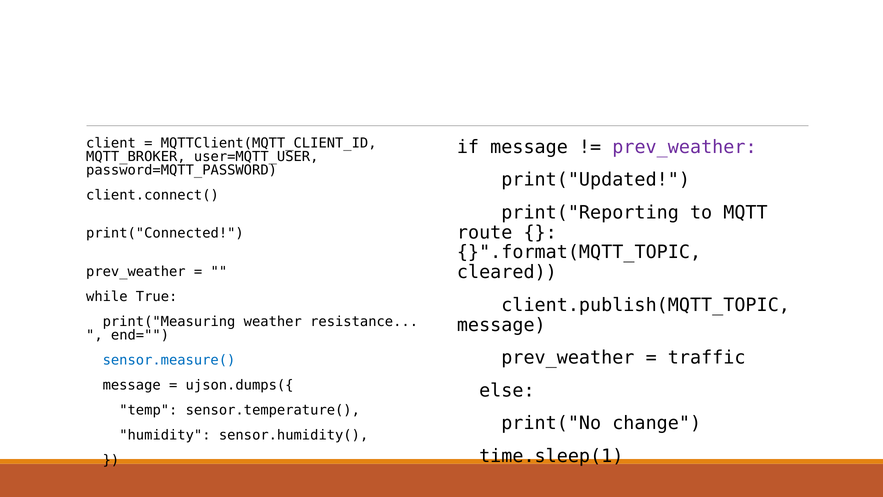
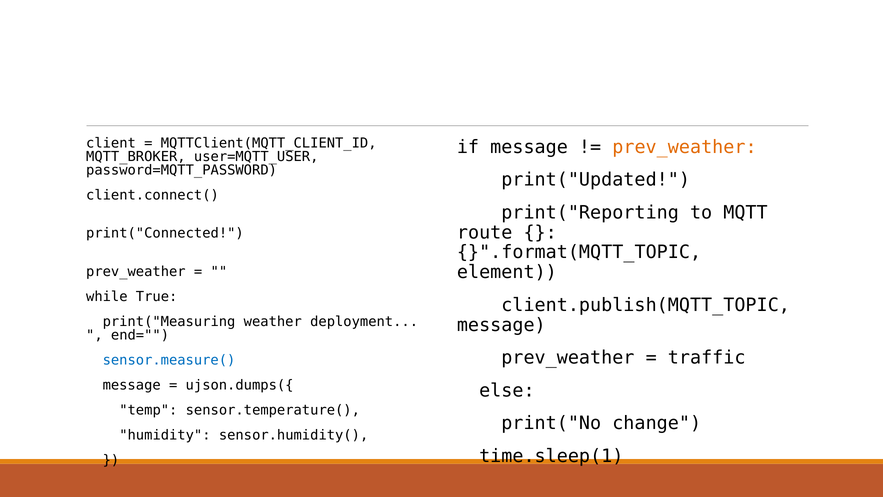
prev_weather colour: purple -> orange (684, 147)
cleared: cleared -> element (507, 272)
resistance: resistance -> deployment (364, 322)
